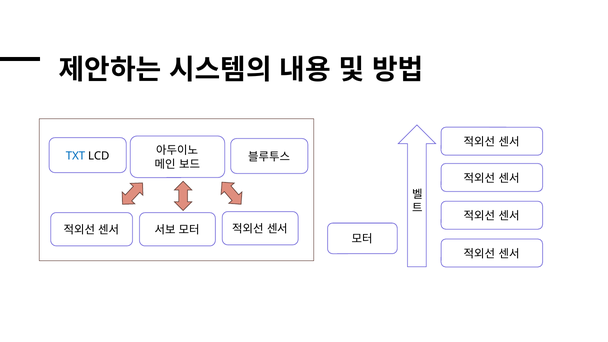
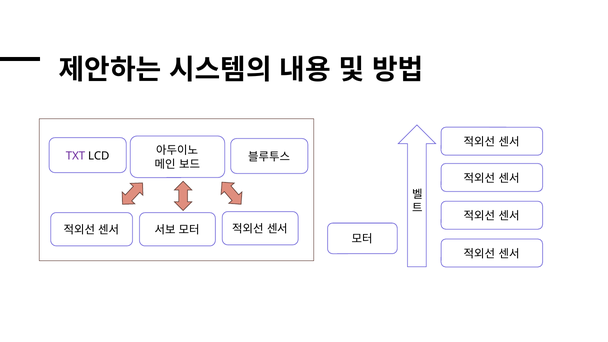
TXT colour: blue -> purple (76, 156)
